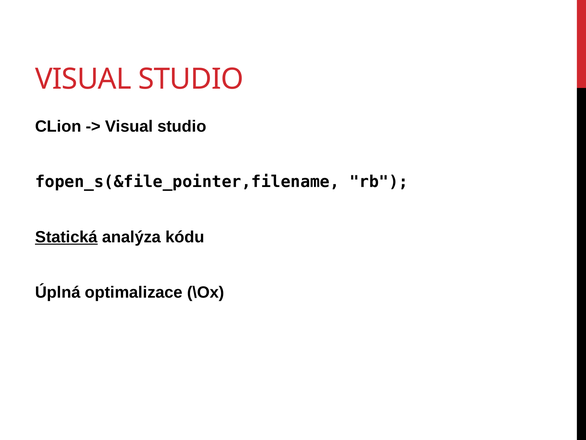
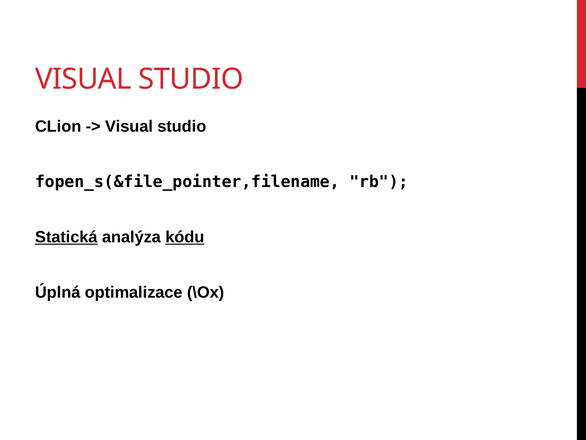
kódu underline: none -> present (185, 237)
